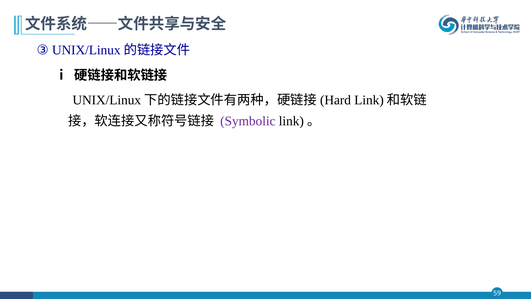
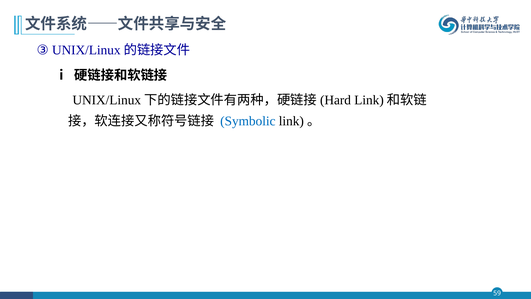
Symbolic colour: purple -> blue (248, 121)
